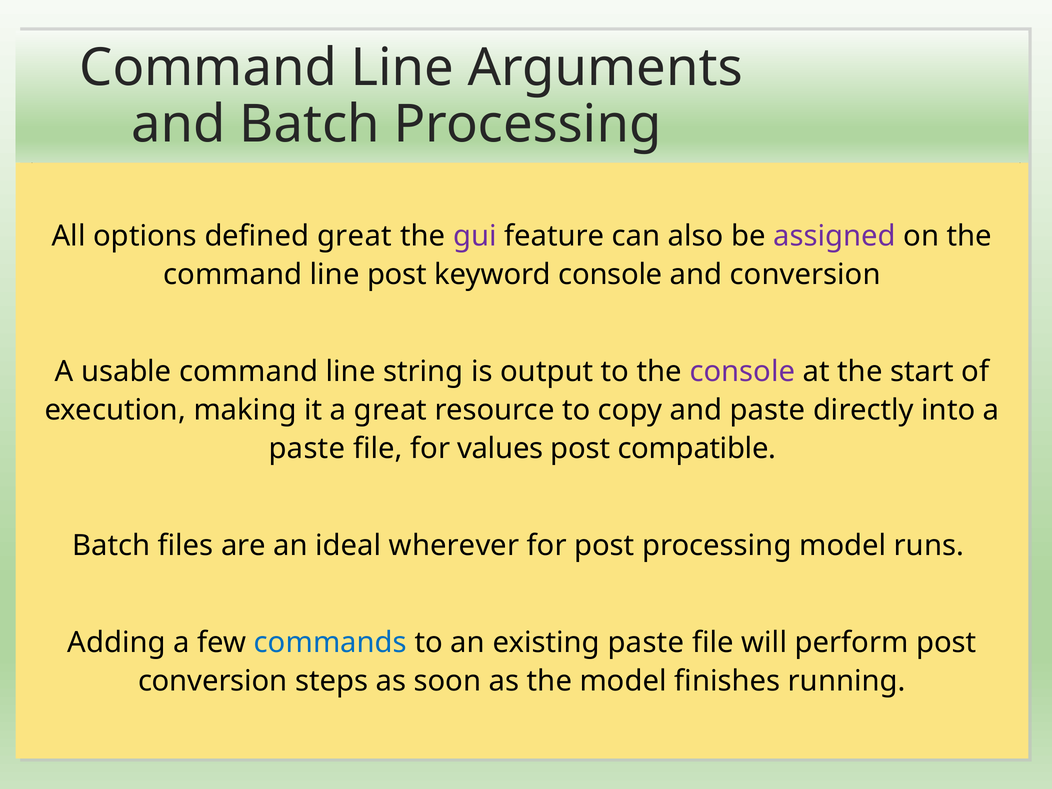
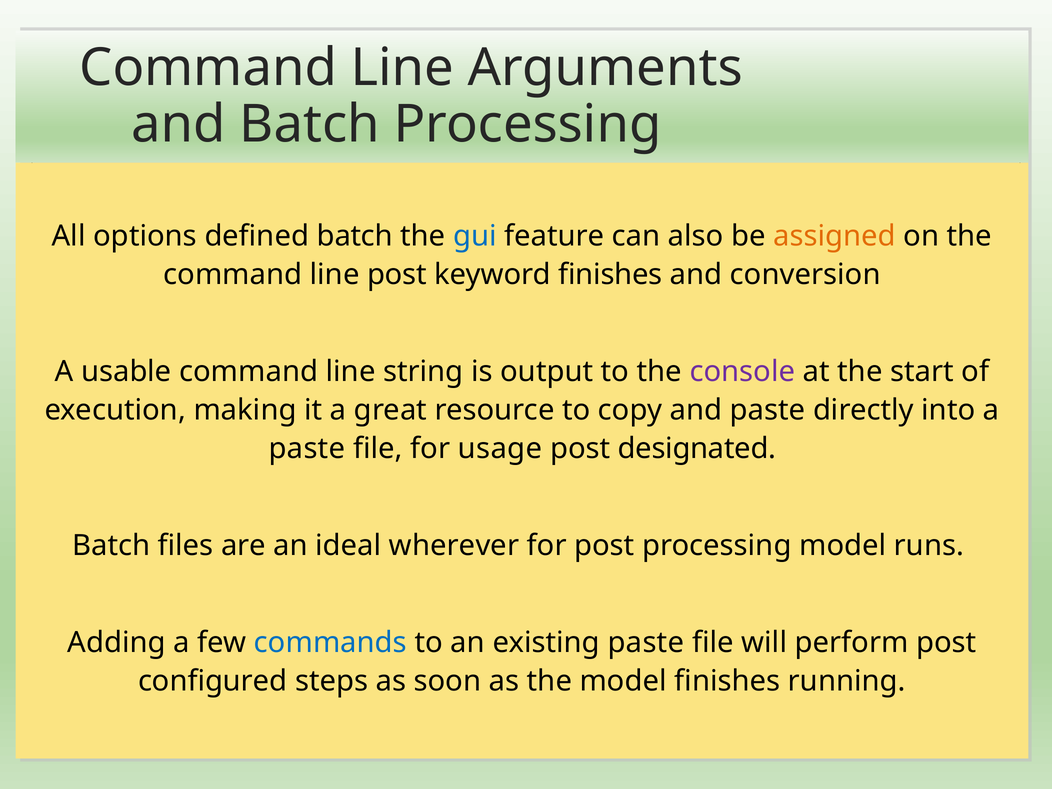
defined great: great -> batch (355, 236)
gui colour: purple -> blue (475, 236)
assigned colour: purple -> orange (834, 236)
keyword console: console -> finishes (610, 275)
values: values -> usage (500, 449)
compatible: compatible -> designated (697, 449)
conversion: conversion -> configured (213, 681)
